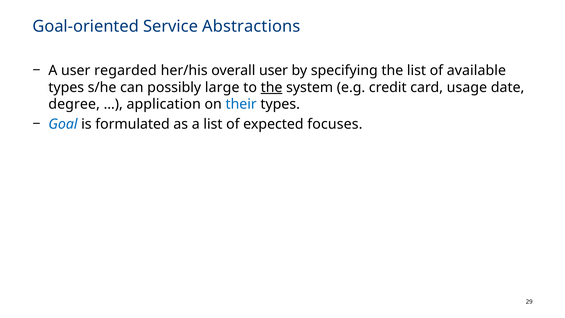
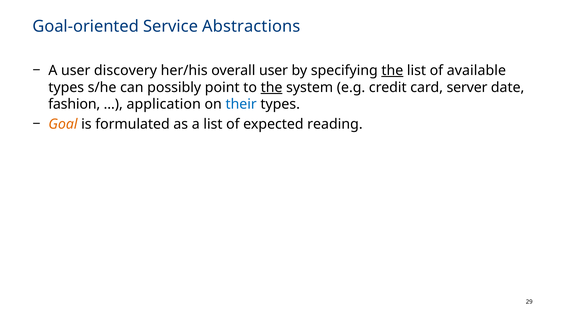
regarded: regarded -> discovery (126, 70)
the underline: none -> present (392, 70)
large: large -> point (222, 87)
usage: usage -> server (467, 87)
degree: degree -> fashion (74, 104)
Goal colour: blue -> orange (63, 124)
focuses: focuses -> reading (335, 124)
